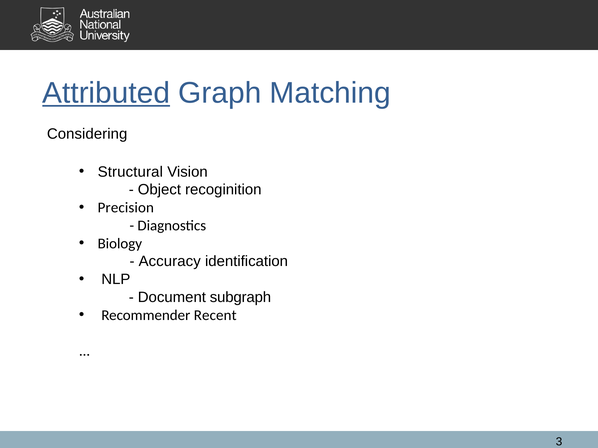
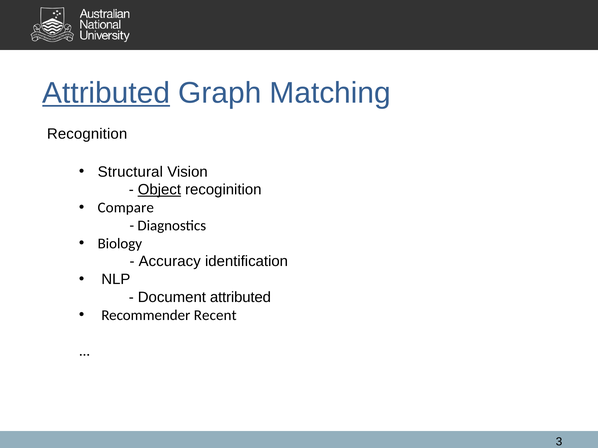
Considering: Considering -> Recognition (87, 134)
Object underline: none -> present (159, 190)
Precision: Precision -> Compare (126, 208)
Document subgraph: subgraph -> attributed (240, 298)
